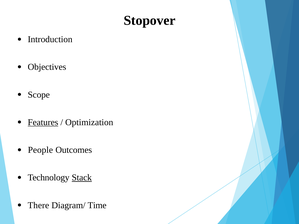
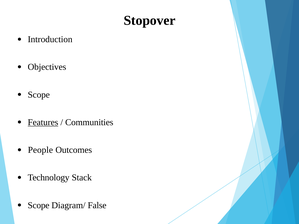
Optimization: Optimization -> Communities (89, 122)
Stack underline: present -> none (82, 178)
There: There -> Scope (39, 206)
Time: Time -> False (97, 206)
